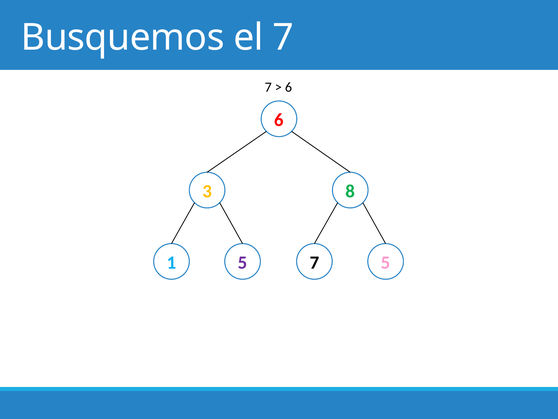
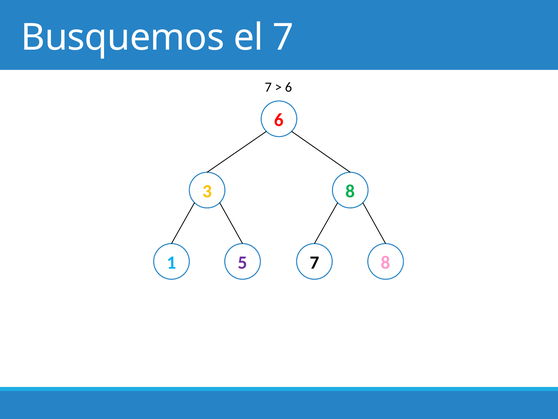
7 5: 5 -> 8 (386, 262)
